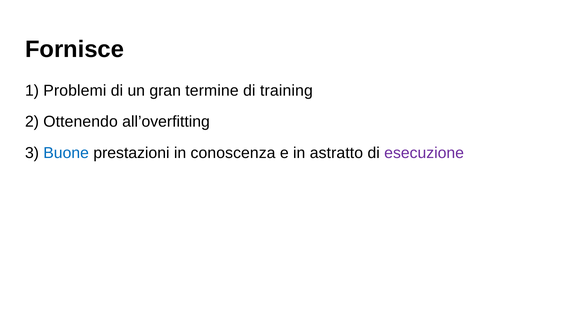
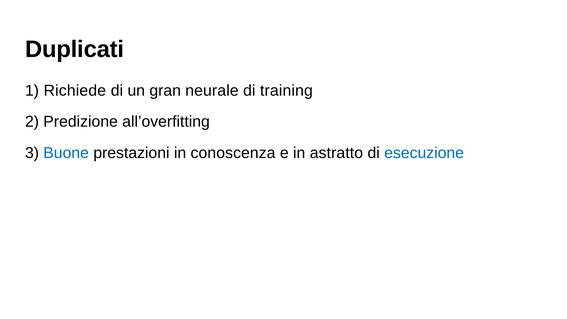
Fornisce: Fornisce -> Duplicati (75, 49)
Problemi: Problemi -> Richiede (75, 91)
termine: termine -> neurale (212, 91)
Ottenendo: Ottenendo -> Predizione (81, 122)
esecuzione colour: purple -> blue (424, 153)
